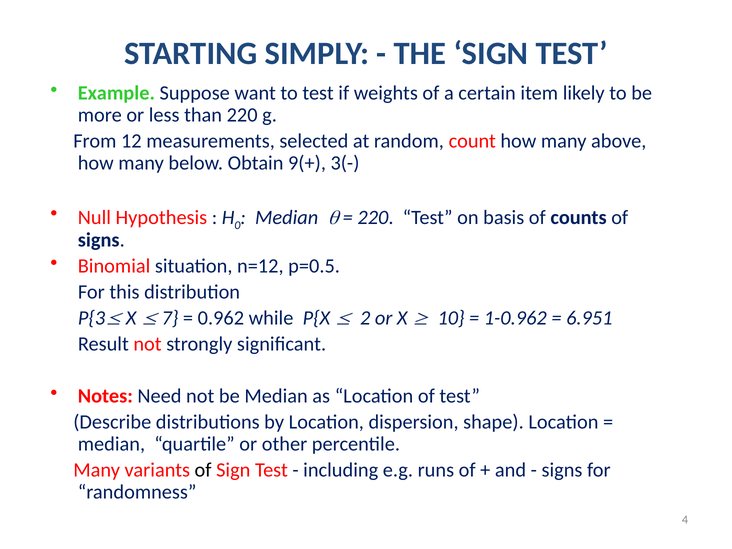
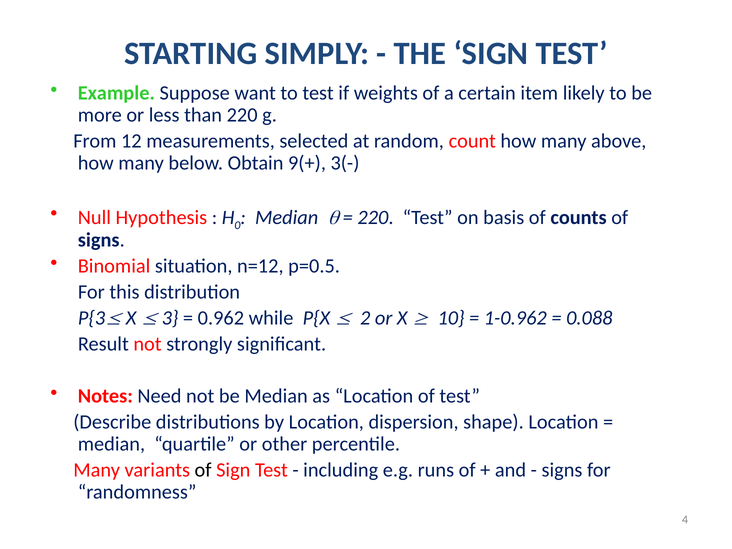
7: 7 -> 3 (170, 318)
6.951: 6.951 -> 0.088 (589, 318)
